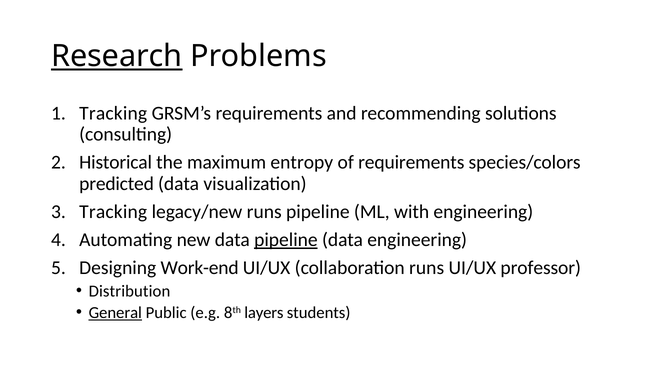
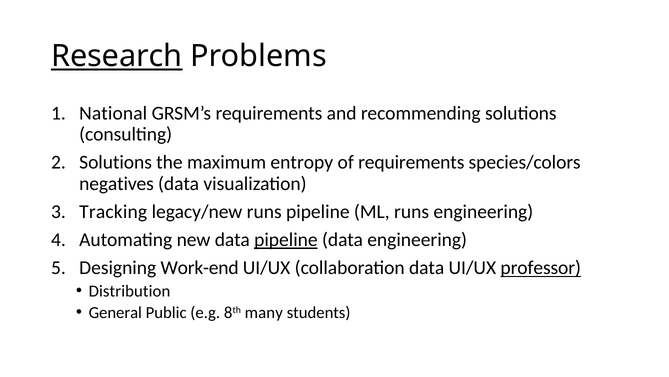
Tracking: Tracking -> National (113, 113)
Historical: Historical -> Solutions (116, 162)
predicted: predicted -> negatives (117, 183)
ML with: with -> runs (412, 211)
collaboration runs: runs -> data (427, 267)
professor underline: none -> present (541, 267)
General underline: present -> none (115, 312)
layers: layers -> many (264, 312)
